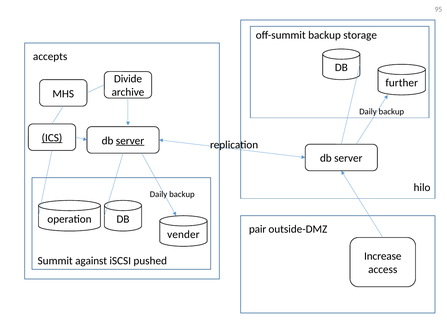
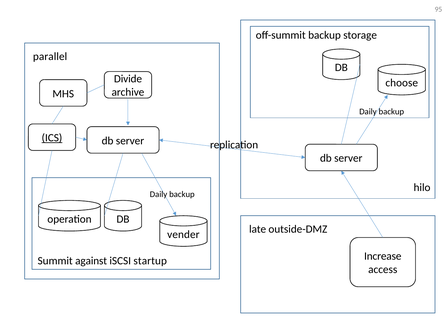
accepts: accepts -> parallel (50, 57)
further: further -> choose (402, 83)
server underline: present -> none (130, 141)
pair: pair -> late (258, 229)
pushed: pushed -> startup (150, 261)
